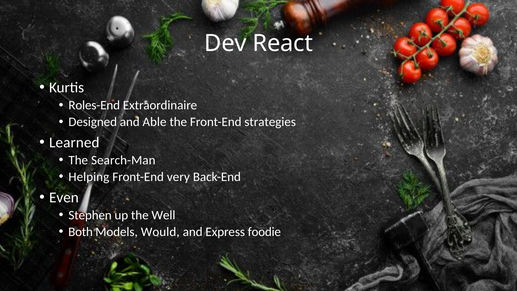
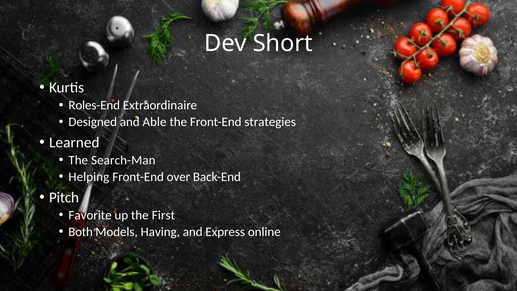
React: React -> Short (283, 43)
very: very -> over (178, 177)
Even: Even -> Pitch (64, 197)
Stephen: Stephen -> Favorite (90, 215)
Well: Well -> First (163, 215)
Would: Would -> Having (160, 232)
foodie: foodie -> online (264, 232)
